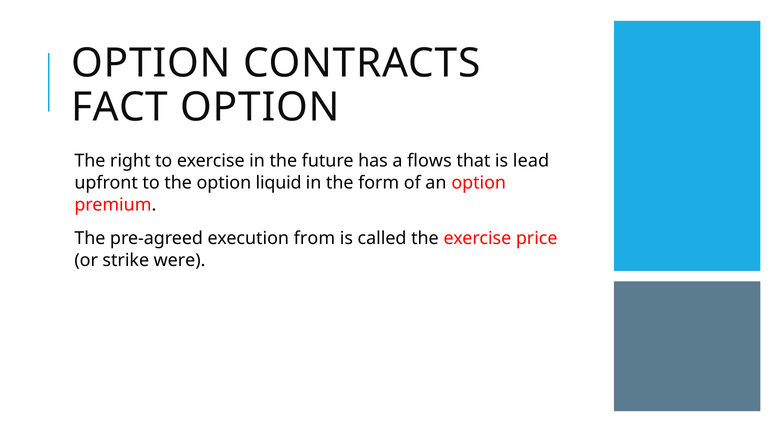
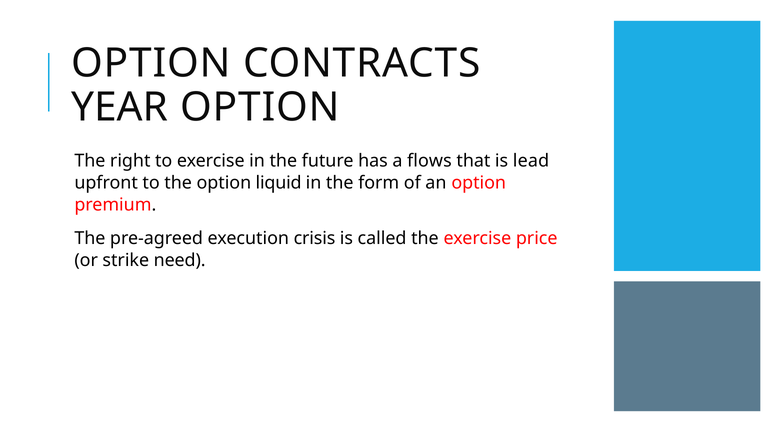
FACT: FACT -> YEAR (120, 108)
from: from -> crisis (314, 238)
were: were -> need (180, 260)
